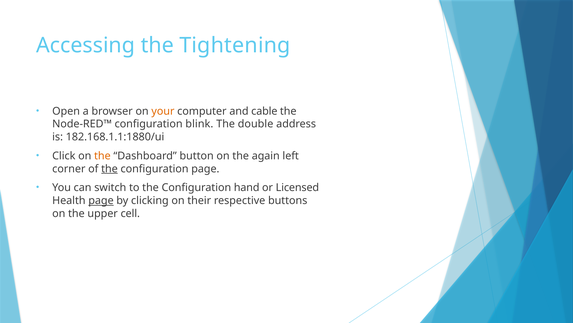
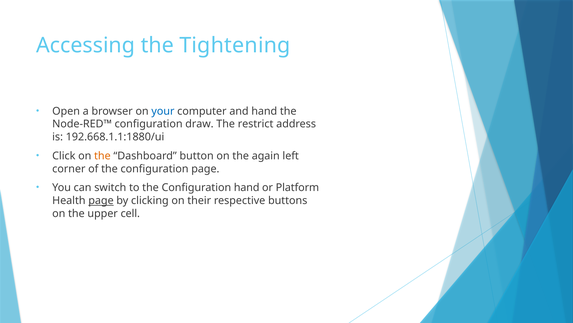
your colour: orange -> blue (163, 111)
and cable: cable -> hand (264, 111)
blink: blink -> draw (199, 124)
double: double -> restrict (256, 124)
182.168.1.1:1880/ui: 182.168.1.1:1880/ui -> 192.668.1.1:1880/ui (115, 137)
the underline: present -> none (109, 168)
Licensed: Licensed -> Platform (297, 187)
